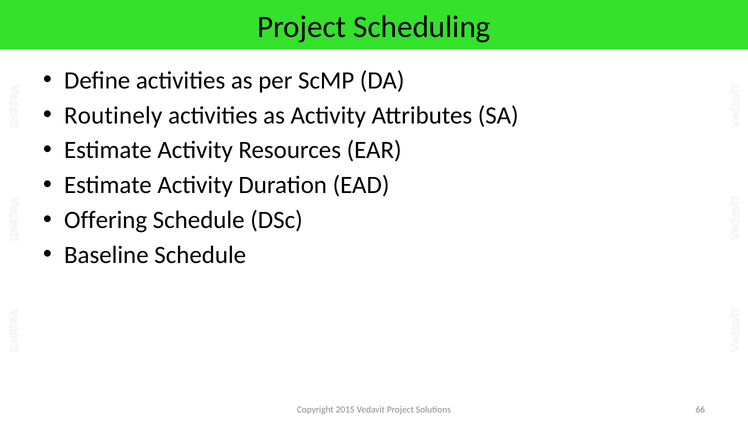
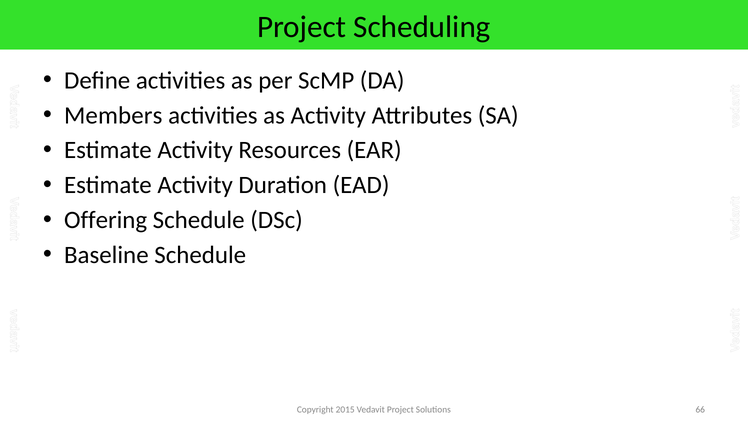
Routinely: Routinely -> Members (113, 115)
